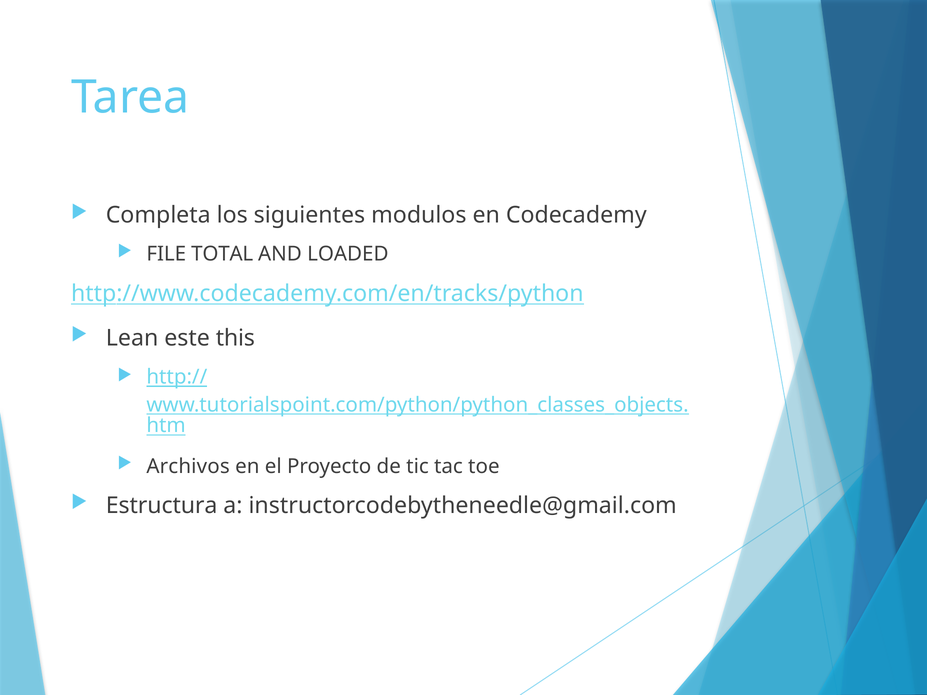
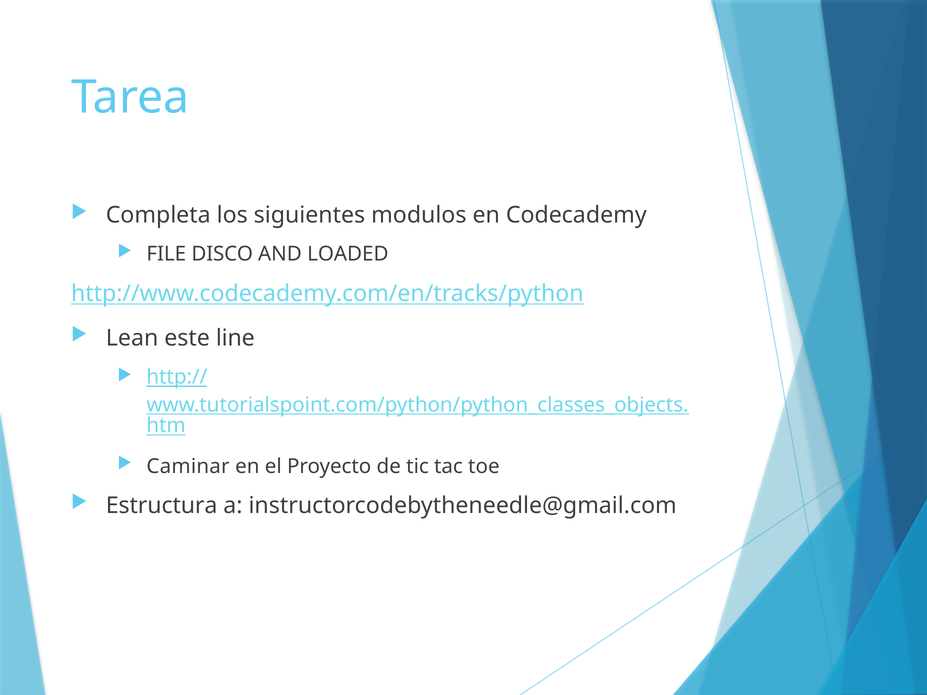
TOTAL: TOTAL -> DISCO (222, 254)
this: this -> line (235, 338)
Archivos: Archivos -> Caminar (188, 466)
